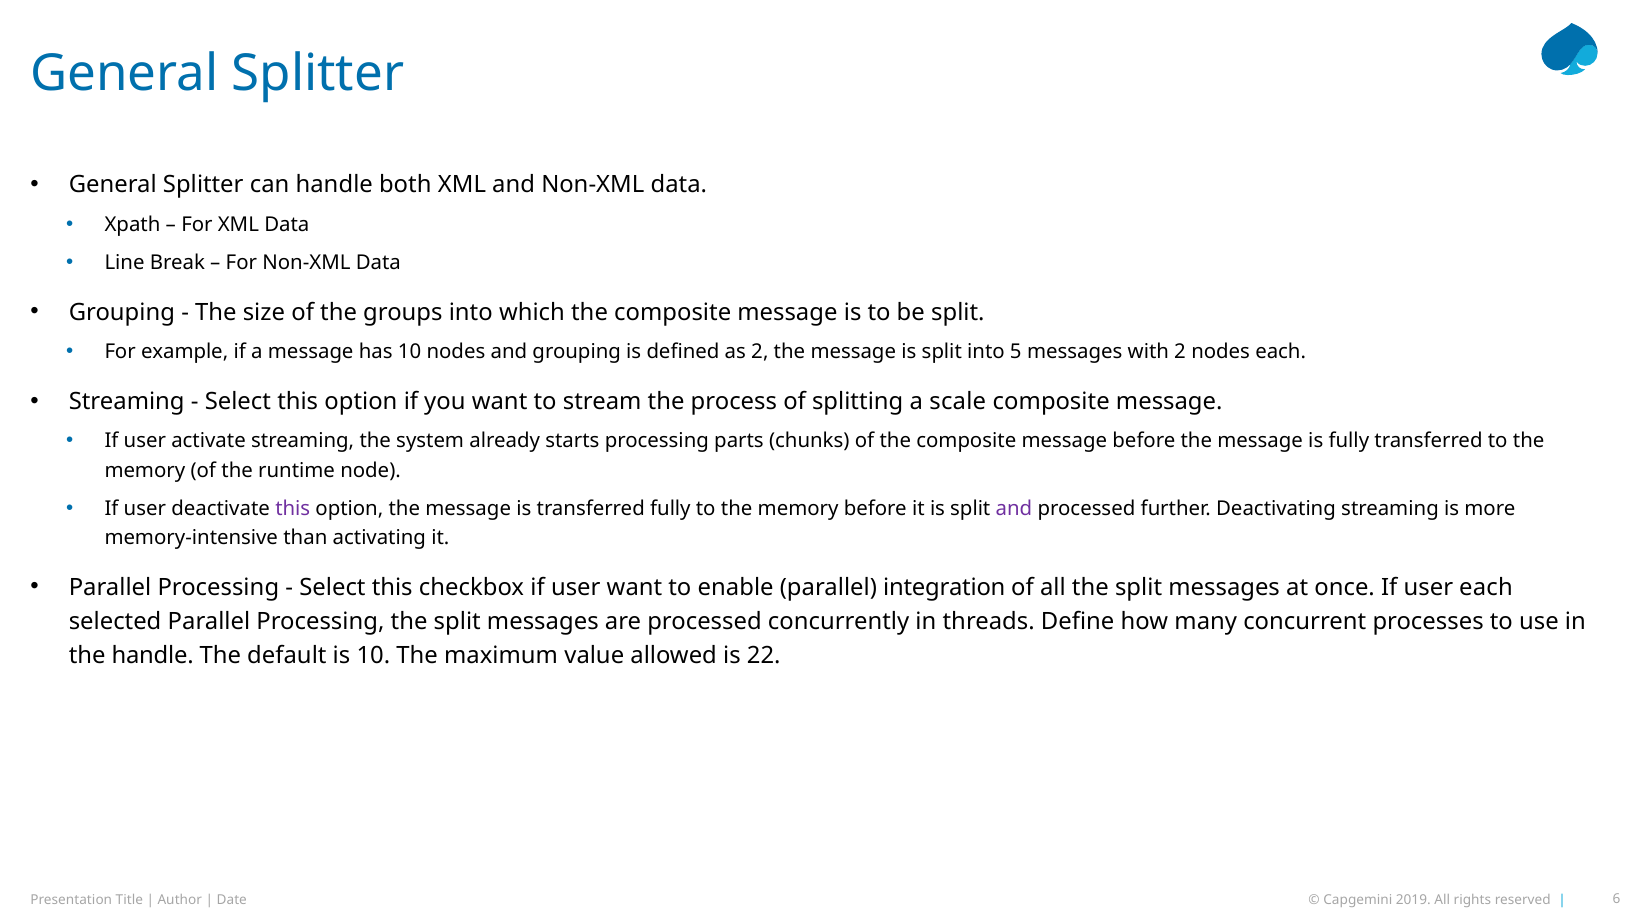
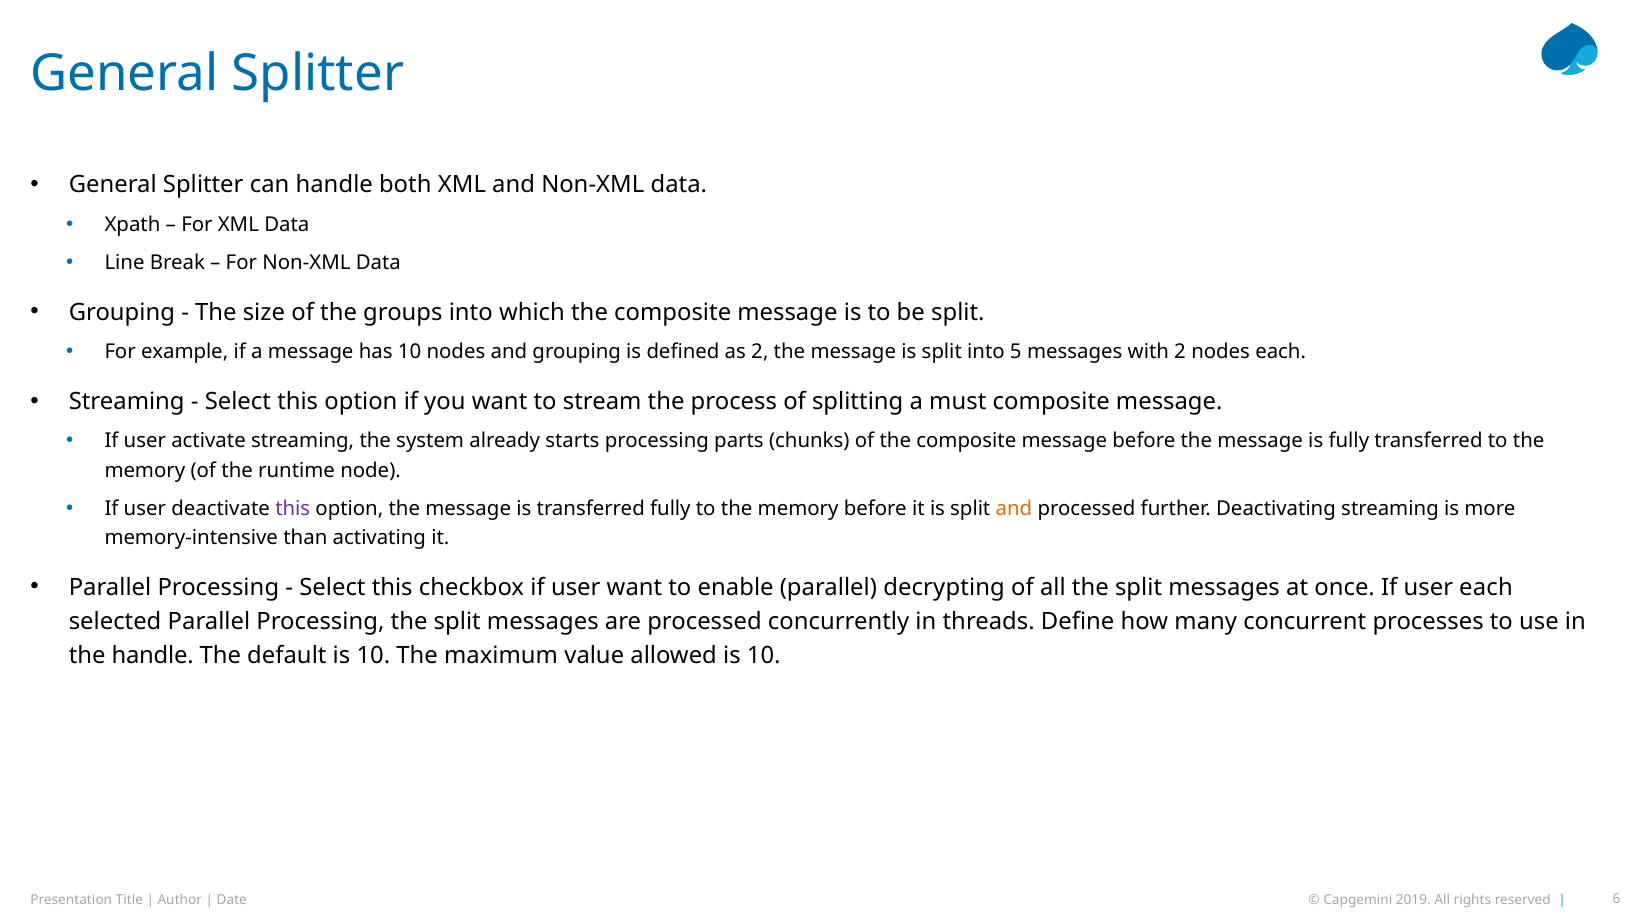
scale: scale -> must (958, 402)
and colour: purple -> orange (1014, 508)
integration: integration -> decrypting (944, 587)
allowed is 22: 22 -> 10 (764, 656)
